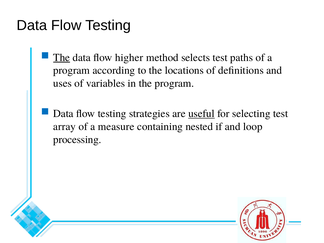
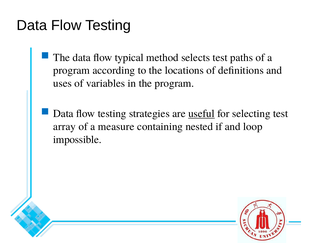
The underline: present -> none (62, 57)
higher: higher -> typical (129, 57)
processing: processing -> impossible (77, 140)
